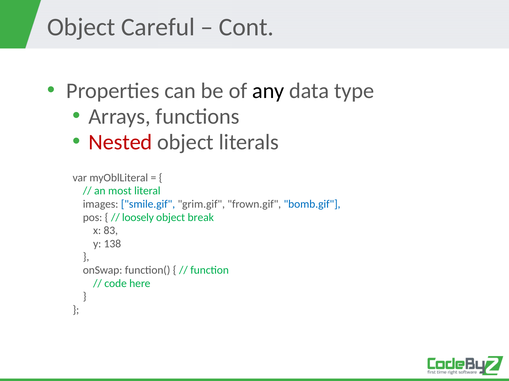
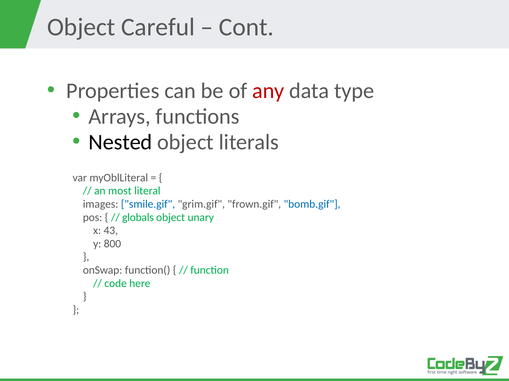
any colour: black -> red (268, 91)
Nested colour: red -> black (120, 143)
loosely: loosely -> globals (138, 218)
break: break -> unary (201, 218)
83: 83 -> 43 (111, 231)
138: 138 -> 800 (112, 244)
